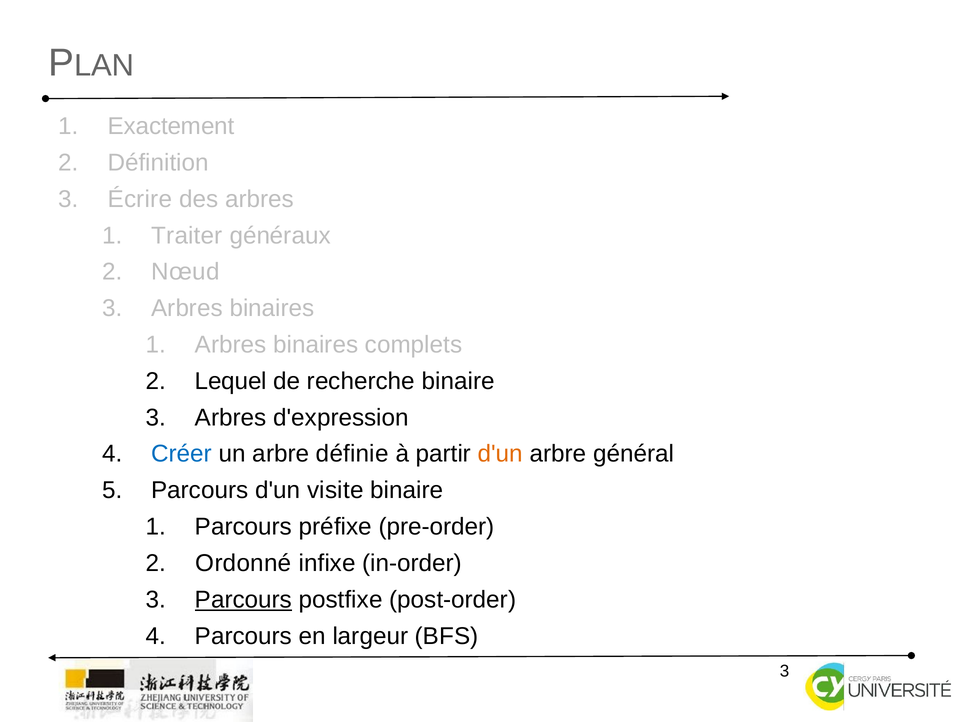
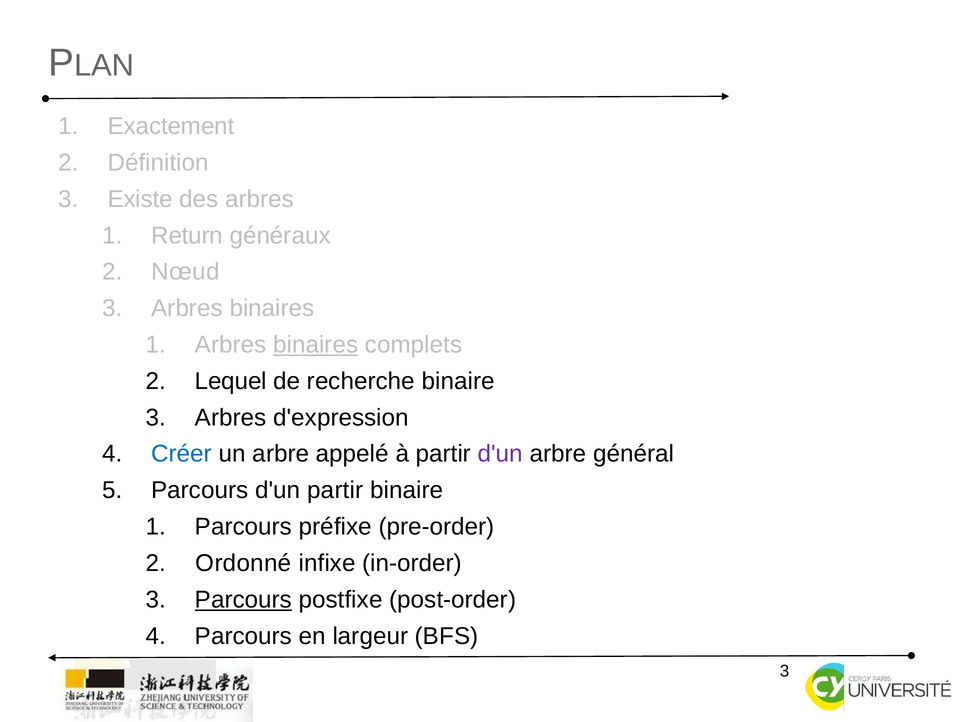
Écrire: Écrire -> Existe (140, 199)
Traiter: Traiter -> Return (187, 236)
binaires underline: none -> present (316, 345)
définie: définie -> appelé (352, 454)
d'un colour: orange -> purple (500, 454)
d'un visite: visite -> partir (335, 491)
